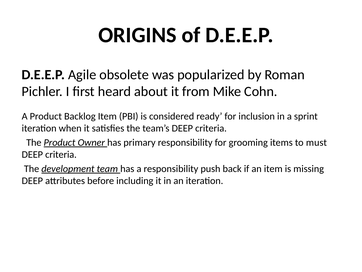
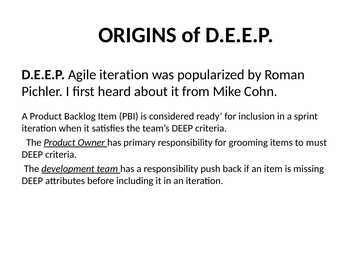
Agile obsolete: obsolete -> iteration (124, 75)
